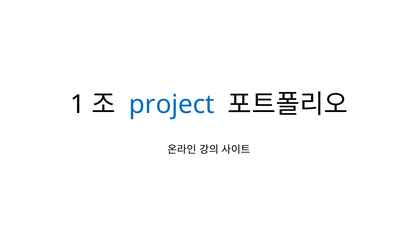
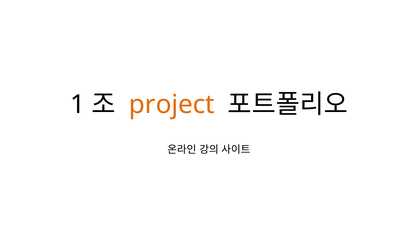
project colour: blue -> orange (172, 104)
